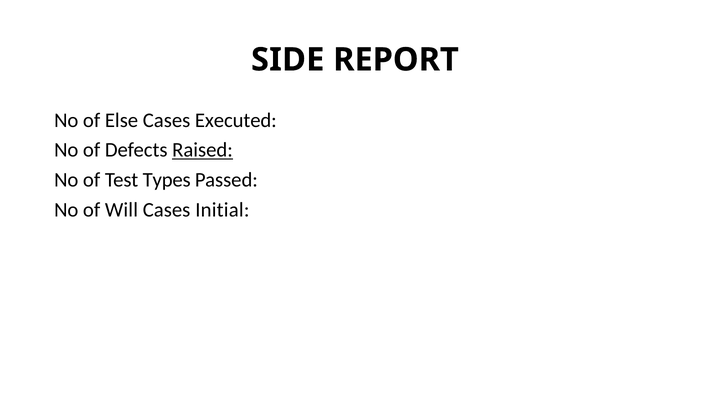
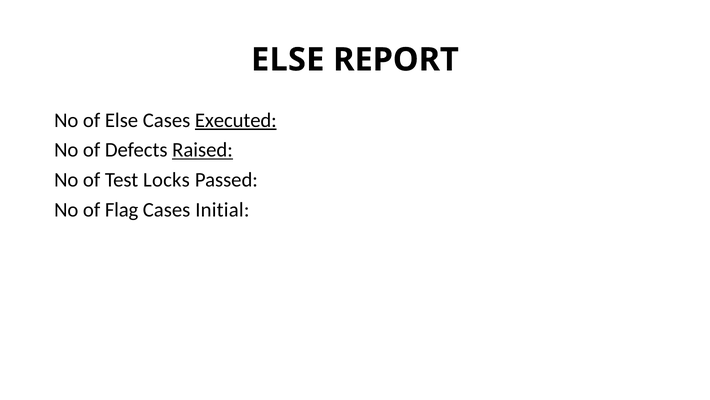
SIDE: SIDE -> ELSE (288, 60)
Executed underline: none -> present (236, 120)
Types: Types -> Locks (166, 180)
Will: Will -> Flag (122, 209)
